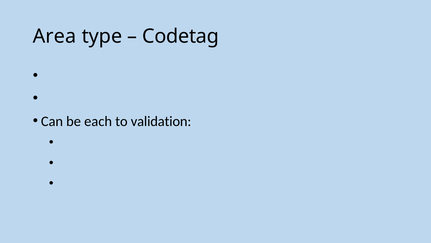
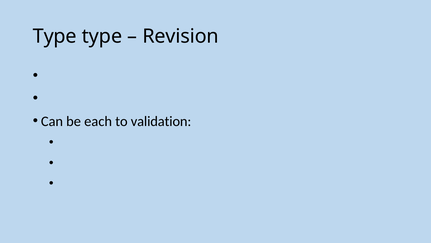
Area: Area -> Type (55, 36)
Codetag: Codetag -> Revision (181, 36)
